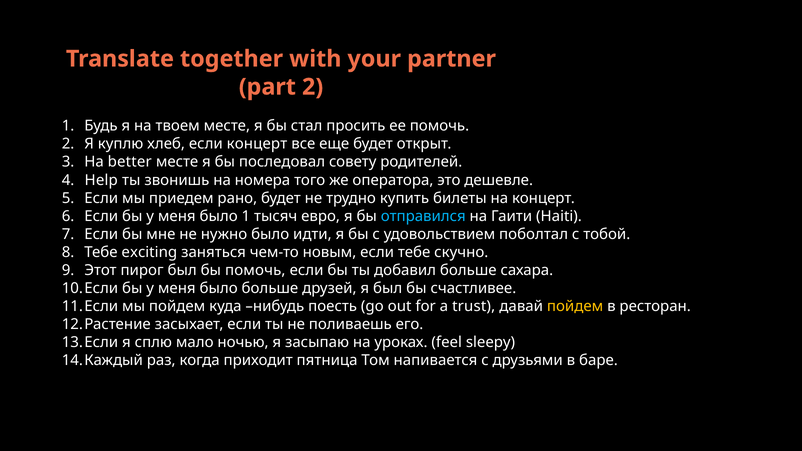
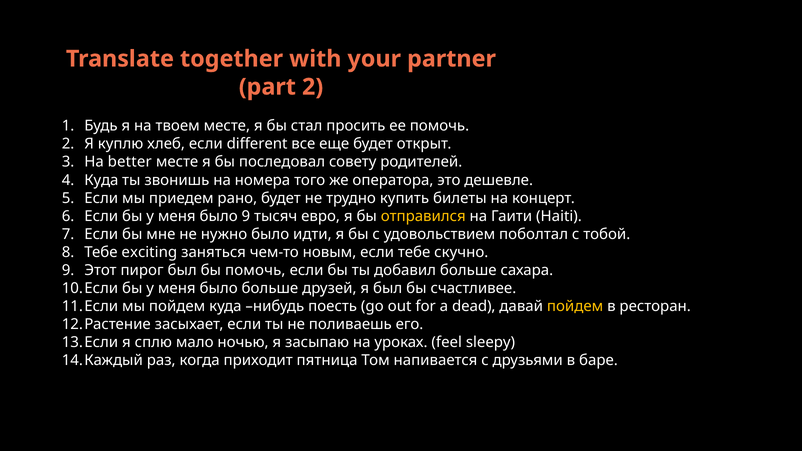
если концерт: концерт -> different (257, 144)
Help: Help -> Куда (101, 180)
было 1: 1 -> 9 (246, 216)
отправился colour: light blue -> yellow (423, 216)
trust: trust -> dead (474, 306)
